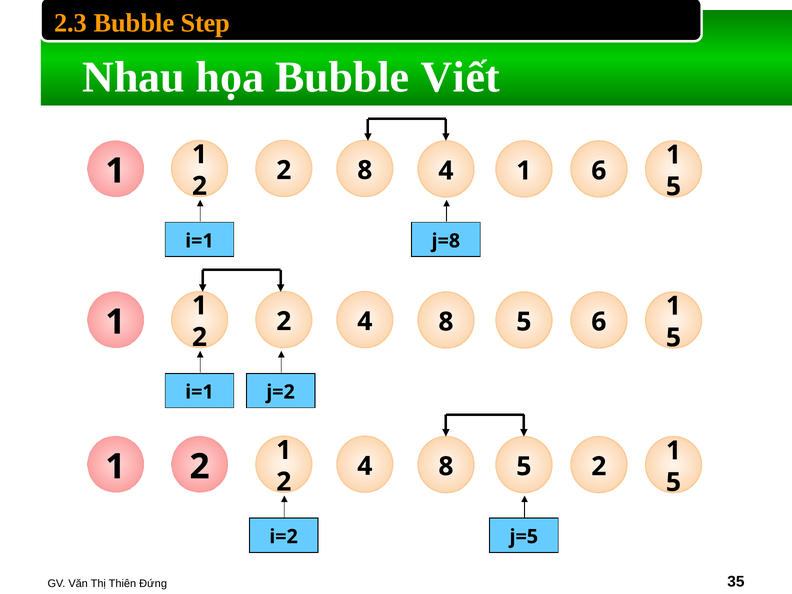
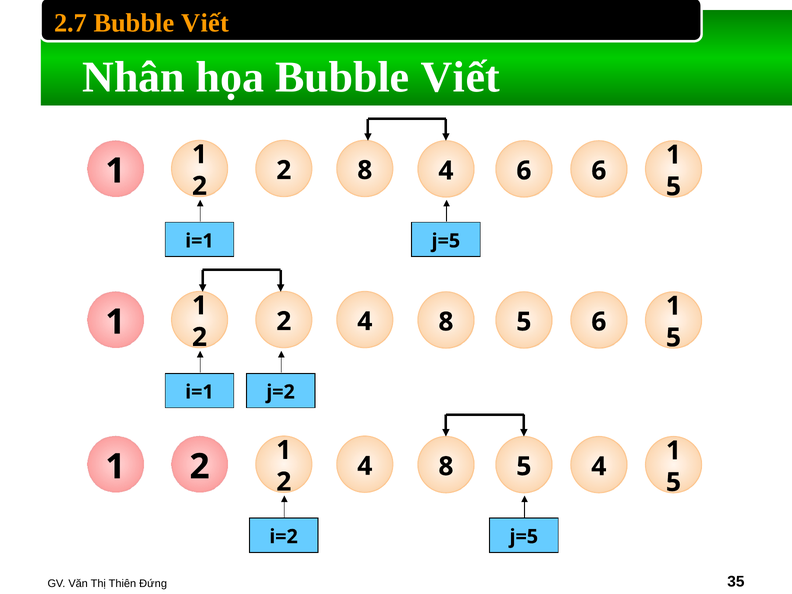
2.3: 2.3 -> 2.7 (71, 23)
Step: Step -> Viết (205, 23)
Nhau: Nhau -> Nhân (134, 77)
4 1: 1 -> 6 (524, 171)
j=8: j=8 -> j=5 (446, 241)
5 2: 2 -> 4 (599, 466)
